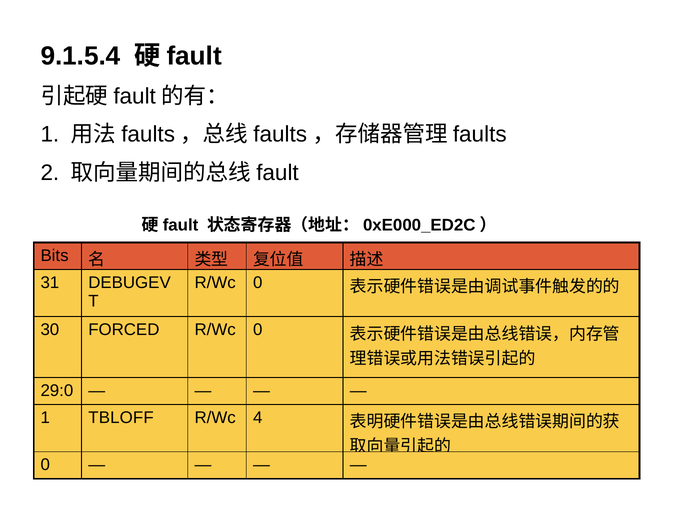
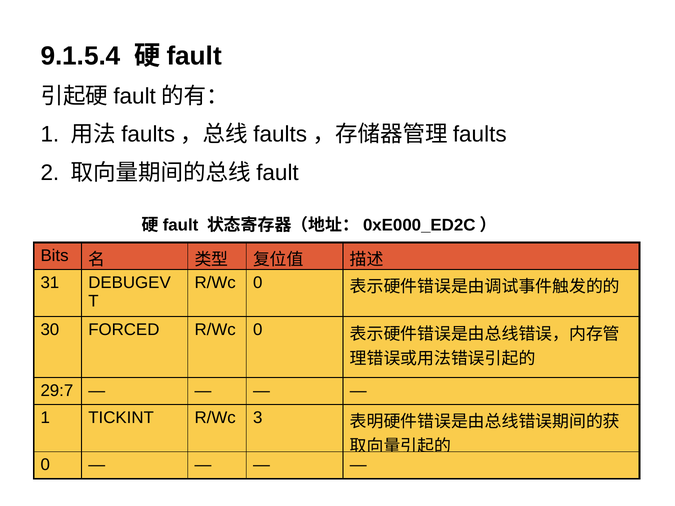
29:0: 29:0 -> 29:7 (57, 391)
TBLOFF: TBLOFF -> TICKINT (121, 418)
4: 4 -> 3 (258, 418)
